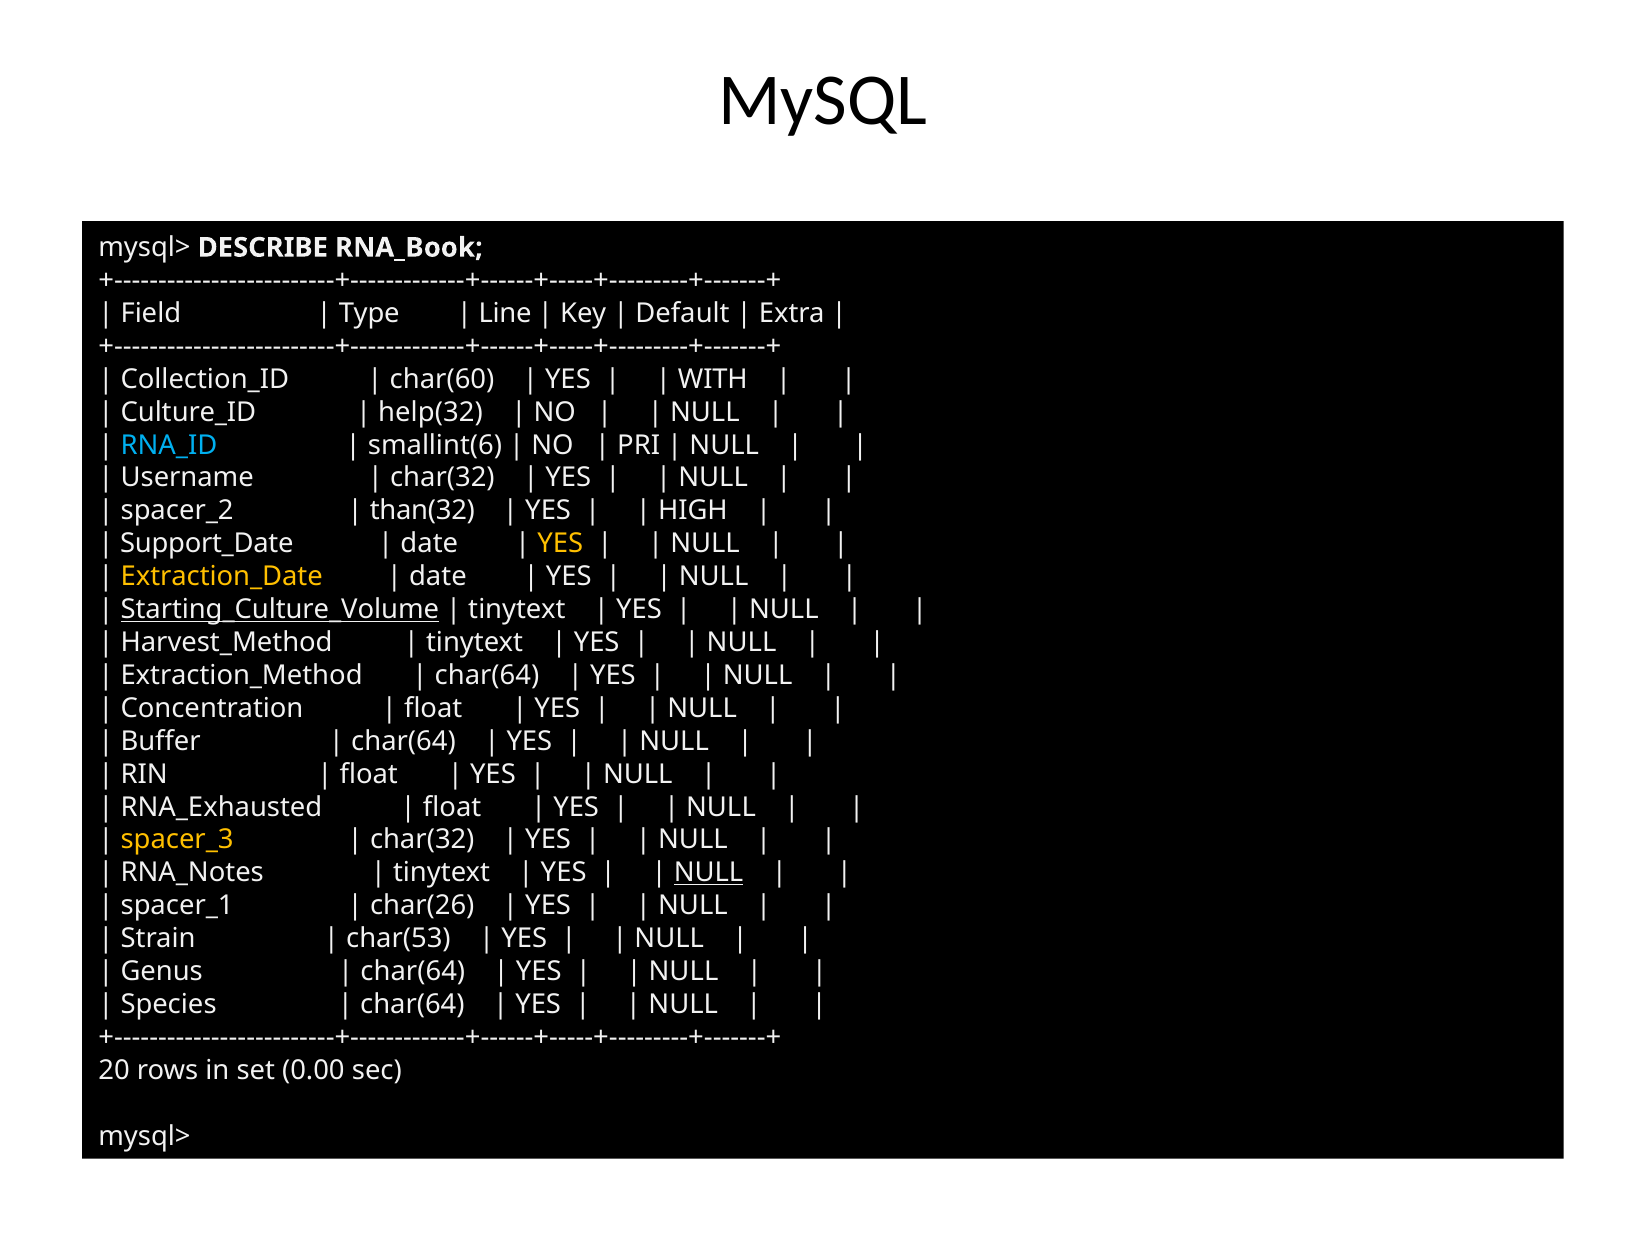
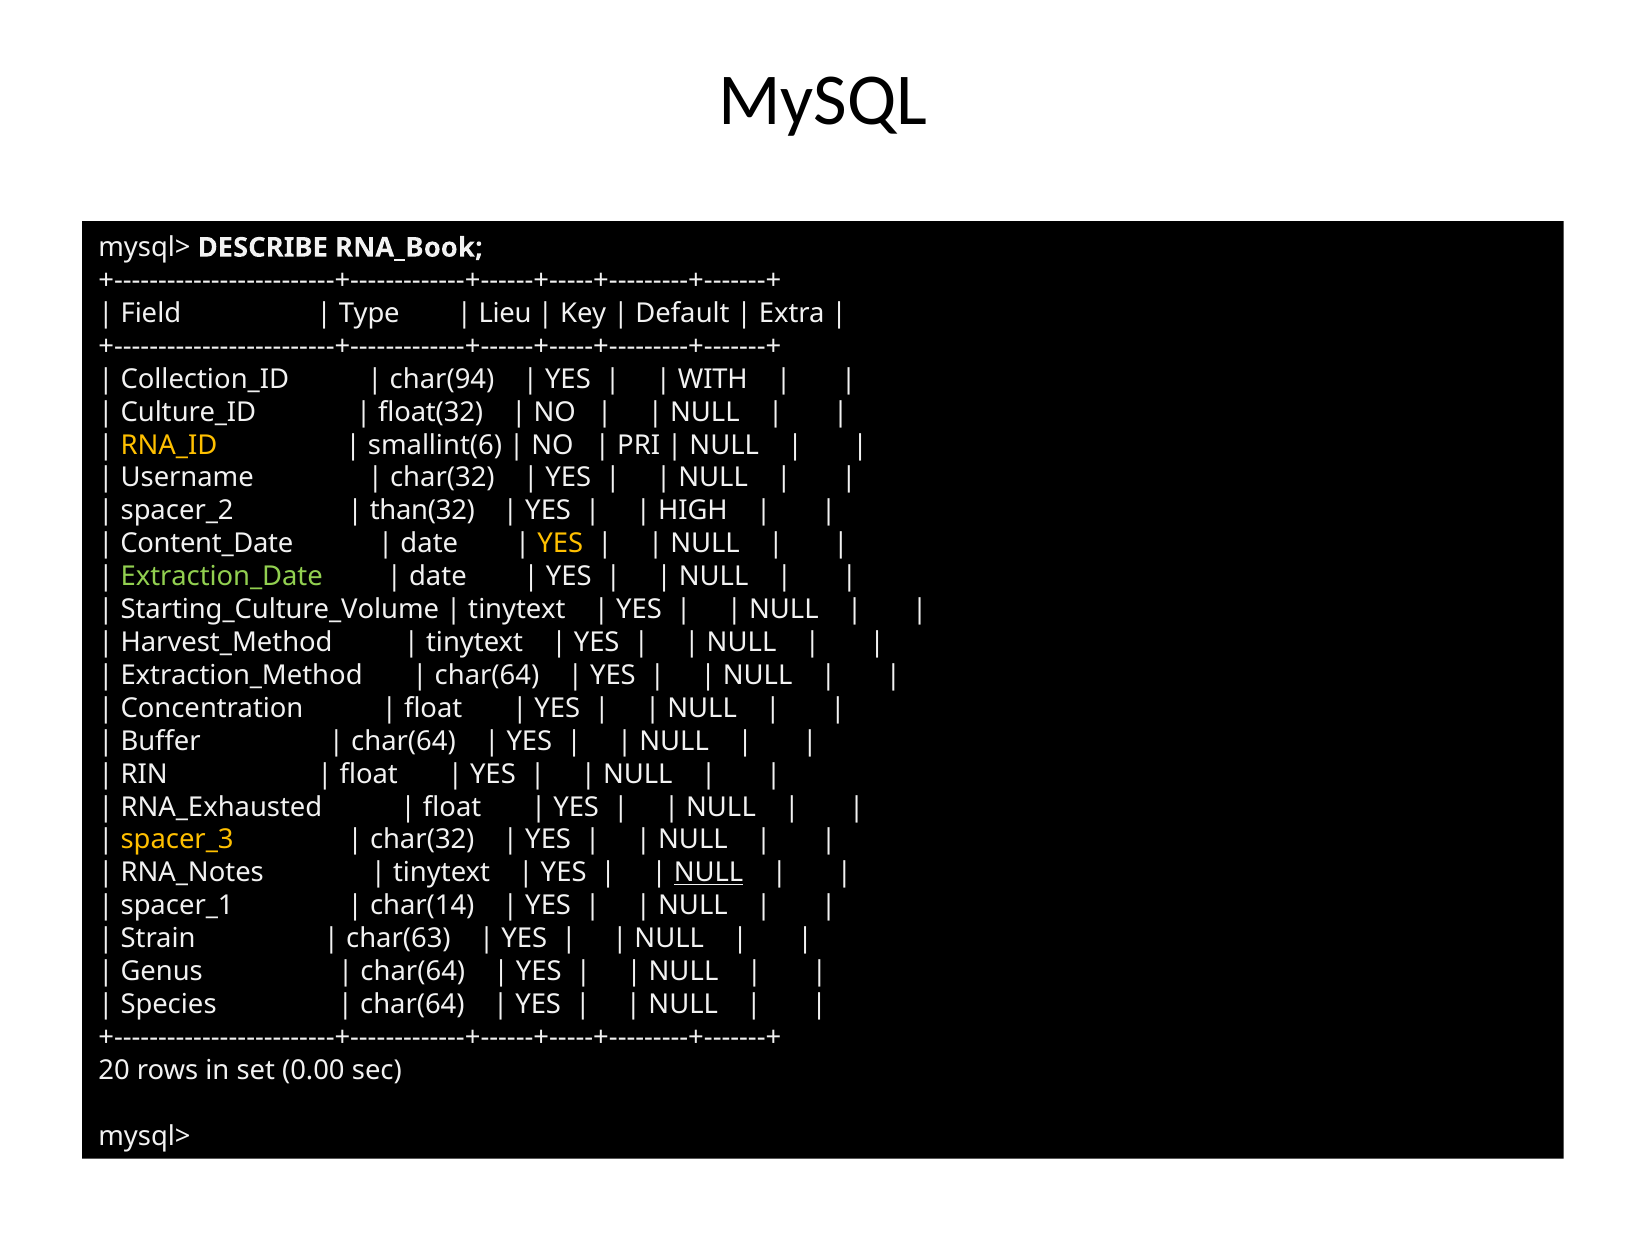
Line: Line -> Lieu (505, 314)
char(60: char(60 -> char(94 (442, 379)
help(32: help(32 -> float(32 (431, 412)
RNA_ID colour: light blue -> yellow (169, 445)
Support_Date: Support_Date -> Content_Date (207, 544)
Extraction_Date colour: yellow -> light green (222, 577)
Starting_Culture_Volume underline: present -> none (280, 610)
char(26: char(26 -> char(14 (422, 906)
char(53: char(53 -> char(63 (398, 939)
